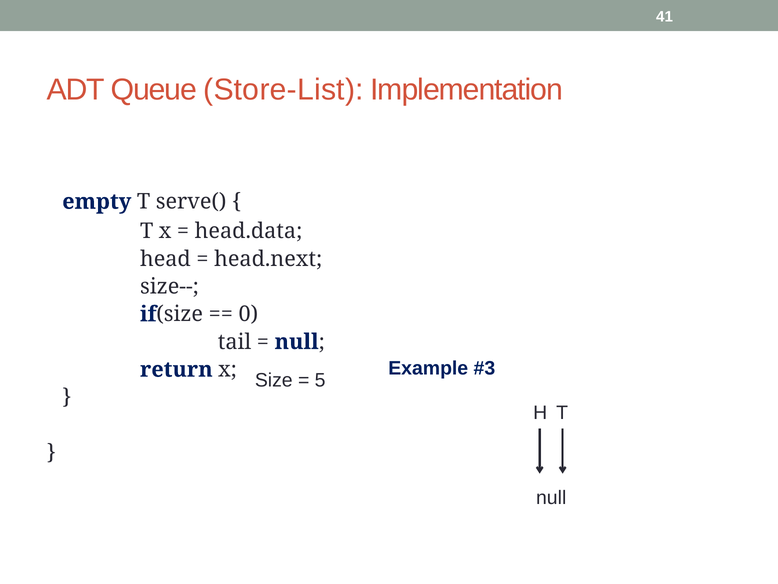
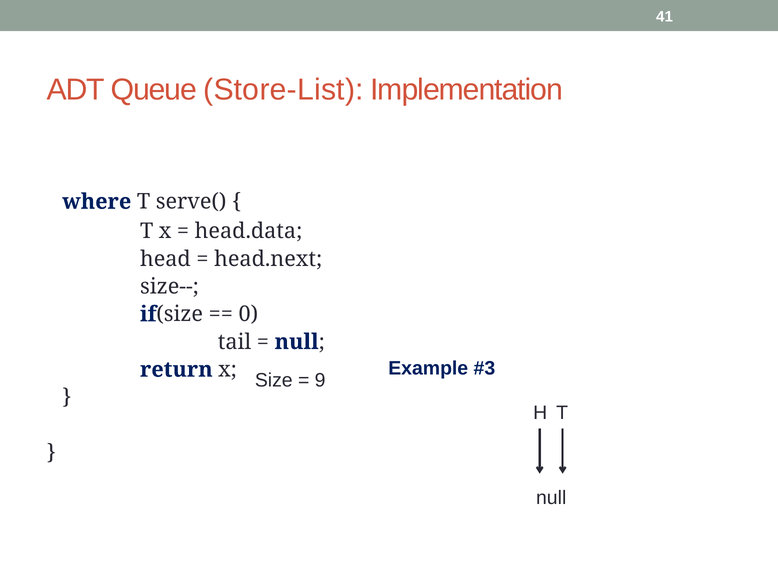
empty: empty -> where (97, 201)
5: 5 -> 9 (320, 380)
